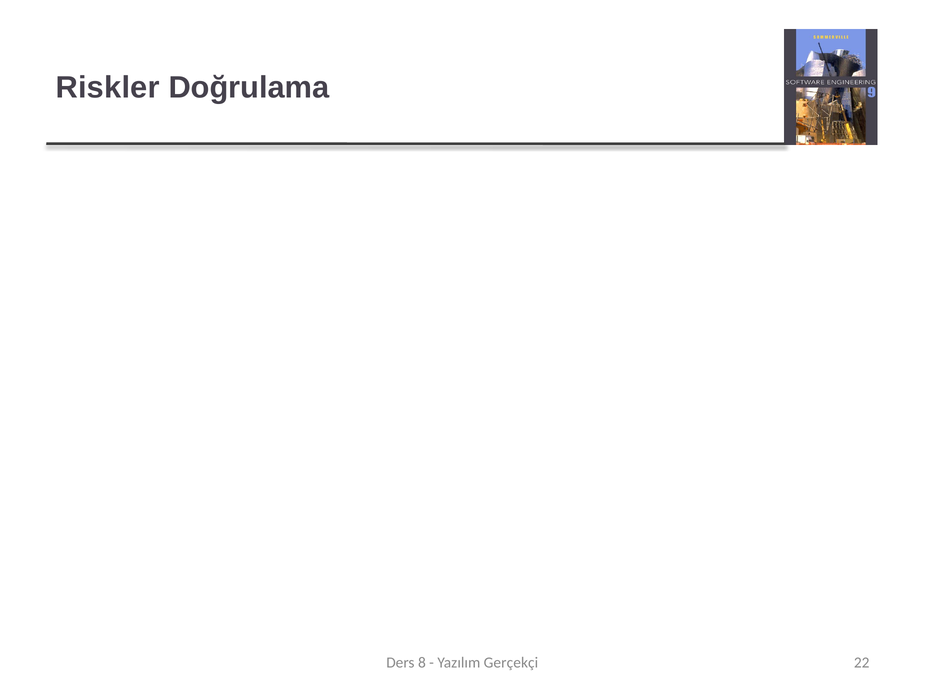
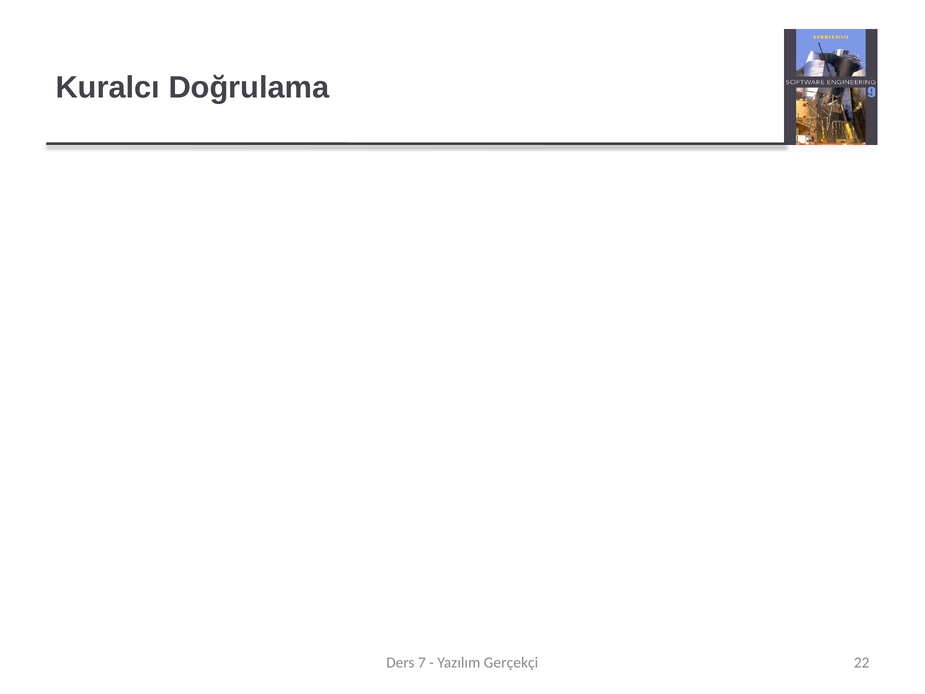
Riskler: Riskler -> Kuralcı (108, 88)
8: 8 -> 7 (422, 663)
